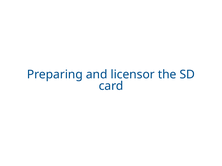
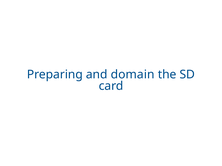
licensor: licensor -> domain (133, 75)
